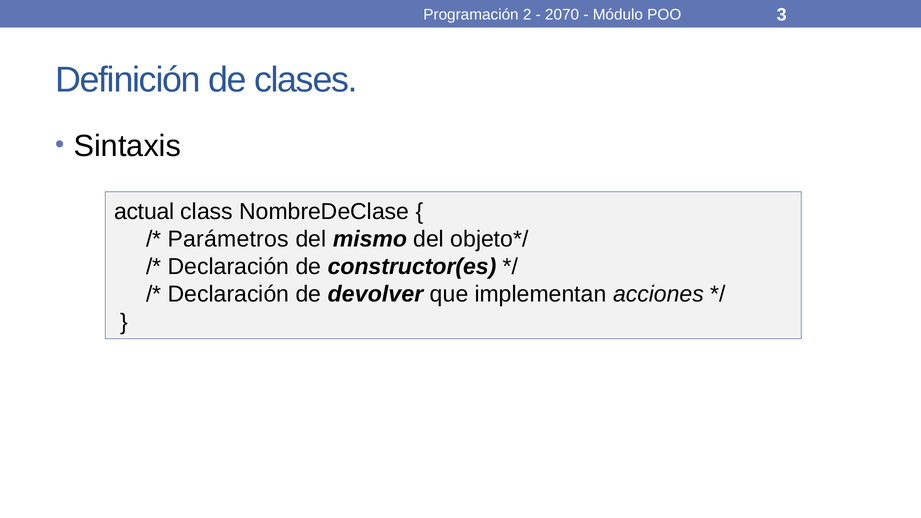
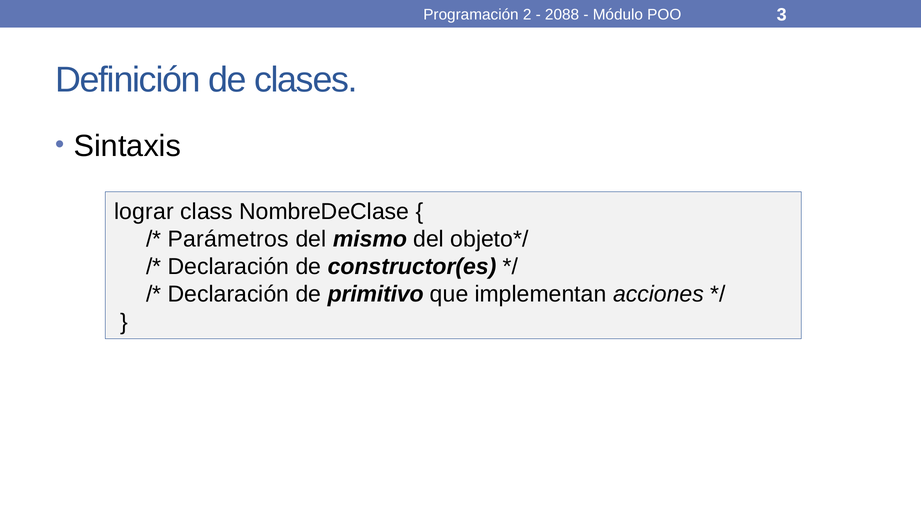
2070: 2070 -> 2088 (562, 15)
actual: actual -> lograr (144, 212)
devolver: devolver -> primitivo (376, 294)
